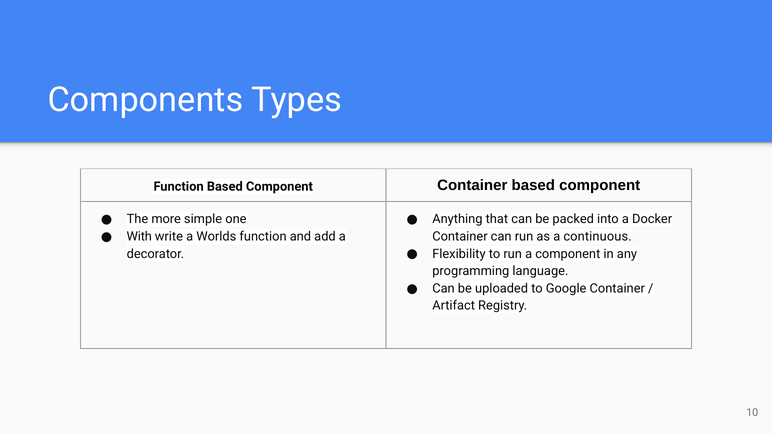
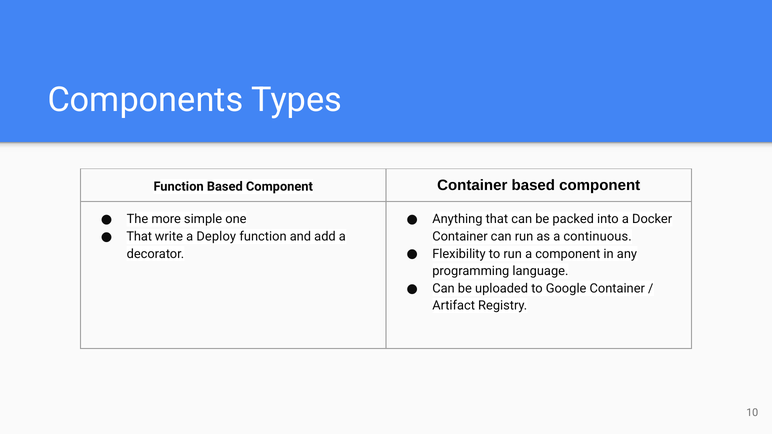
With: With -> That (139, 237)
Worlds: Worlds -> Deploy (216, 237)
